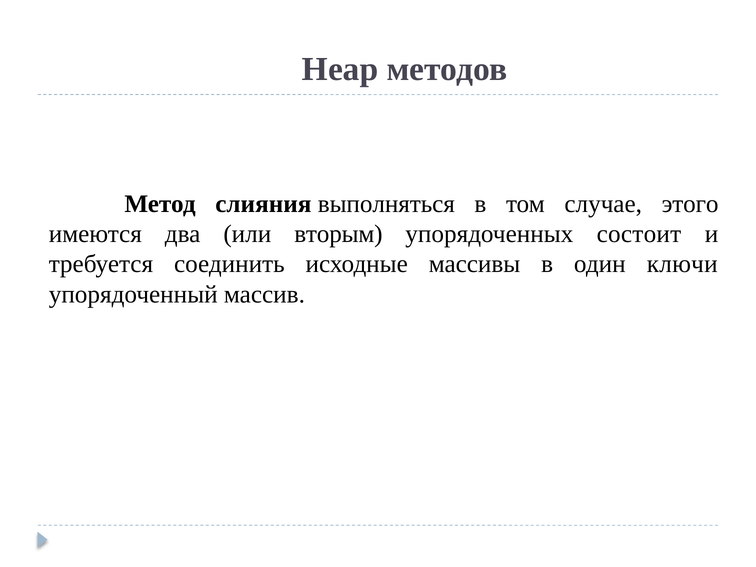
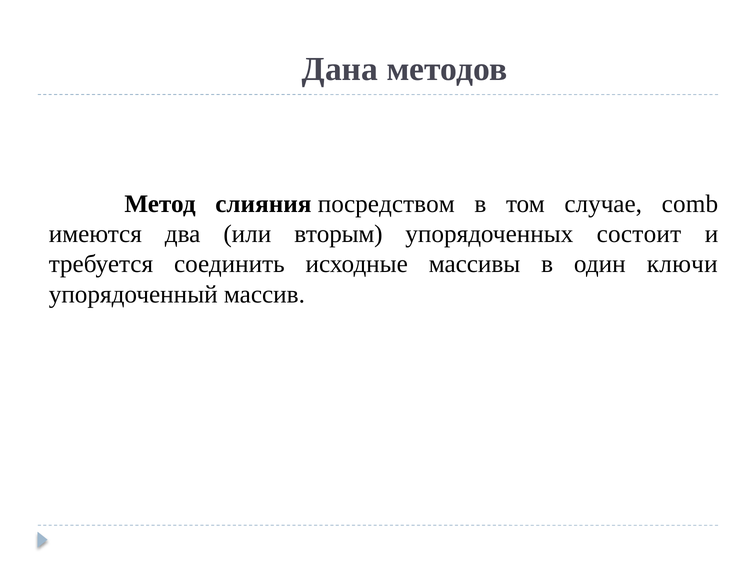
Heap: Heap -> Дана (340, 69)
выполняться: выполняться -> посредством (386, 204)
этого: этого -> comb (690, 204)
